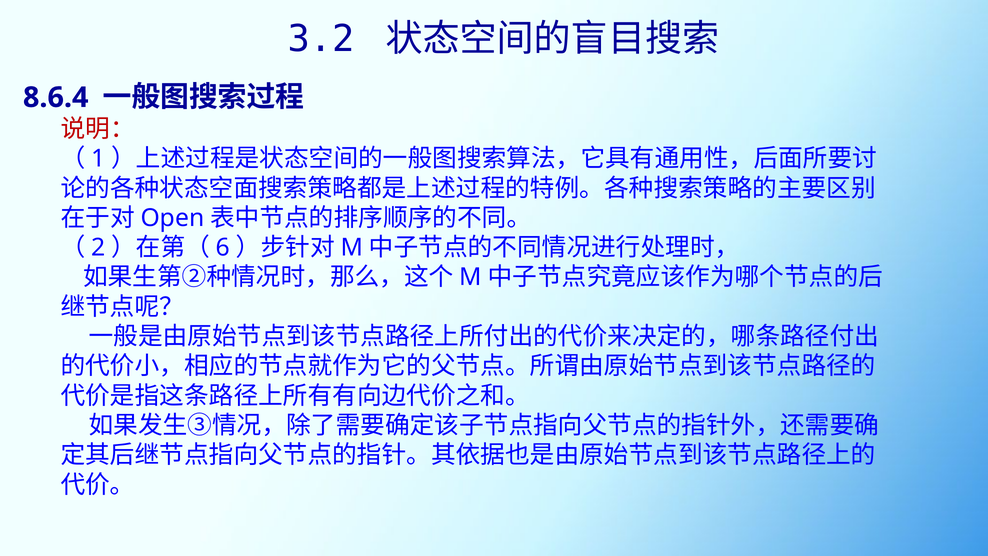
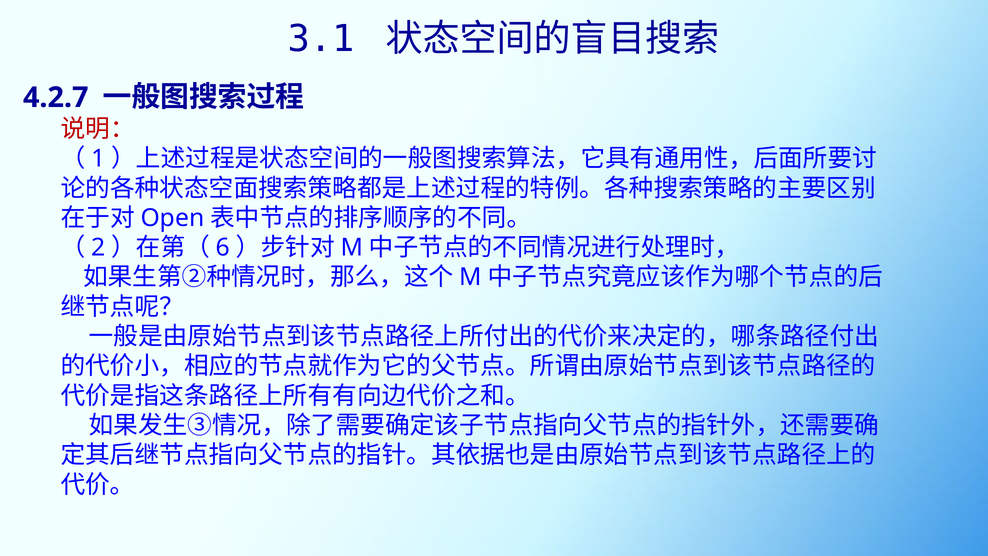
3.2: 3.2 -> 3.1 (321, 39)
8.6.4: 8.6.4 -> 4.2.7 (56, 97)
